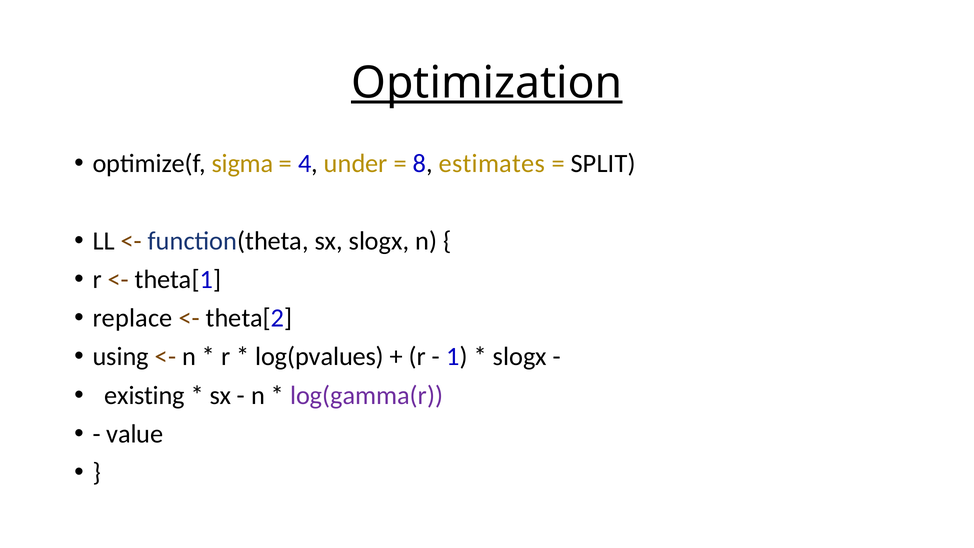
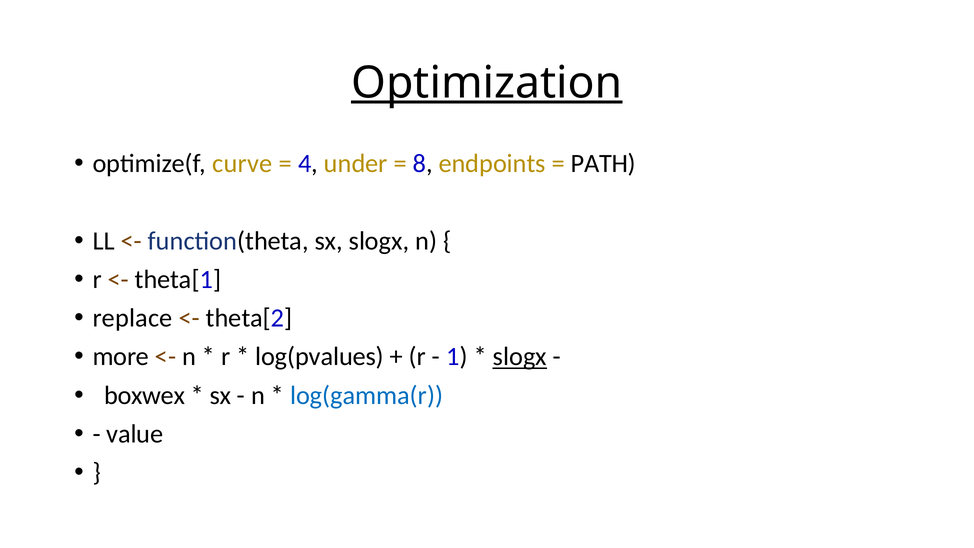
sigma: sigma -> curve (242, 164)
estimates: estimates -> endpoints (492, 164)
SPLIT: SPLIT -> PATH (603, 164)
using: using -> more (121, 357)
slogx underline: none -> present (520, 357)
existing: existing -> boxwex (145, 395)
log(gamma(r colour: purple -> blue (367, 395)
